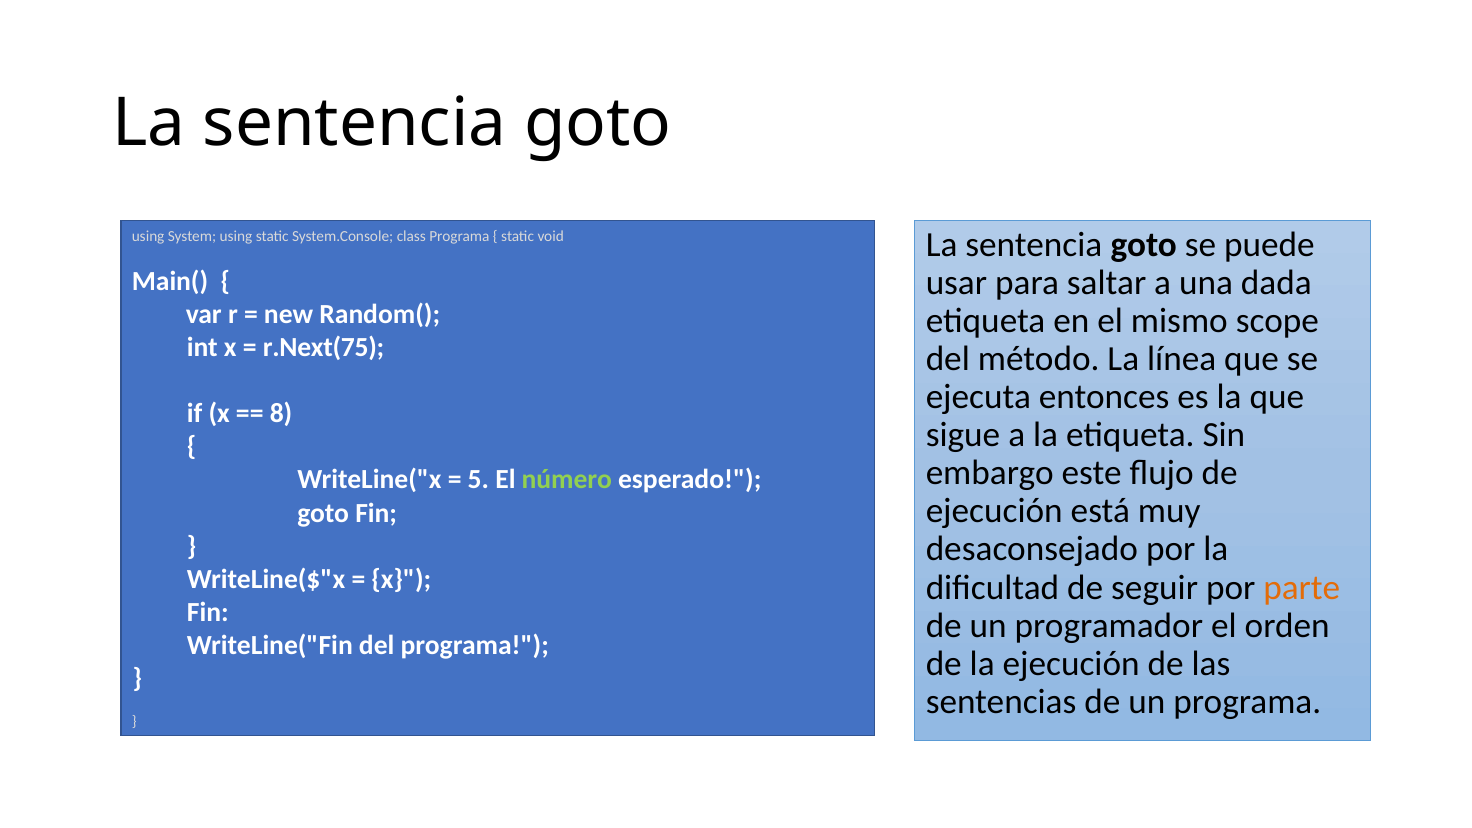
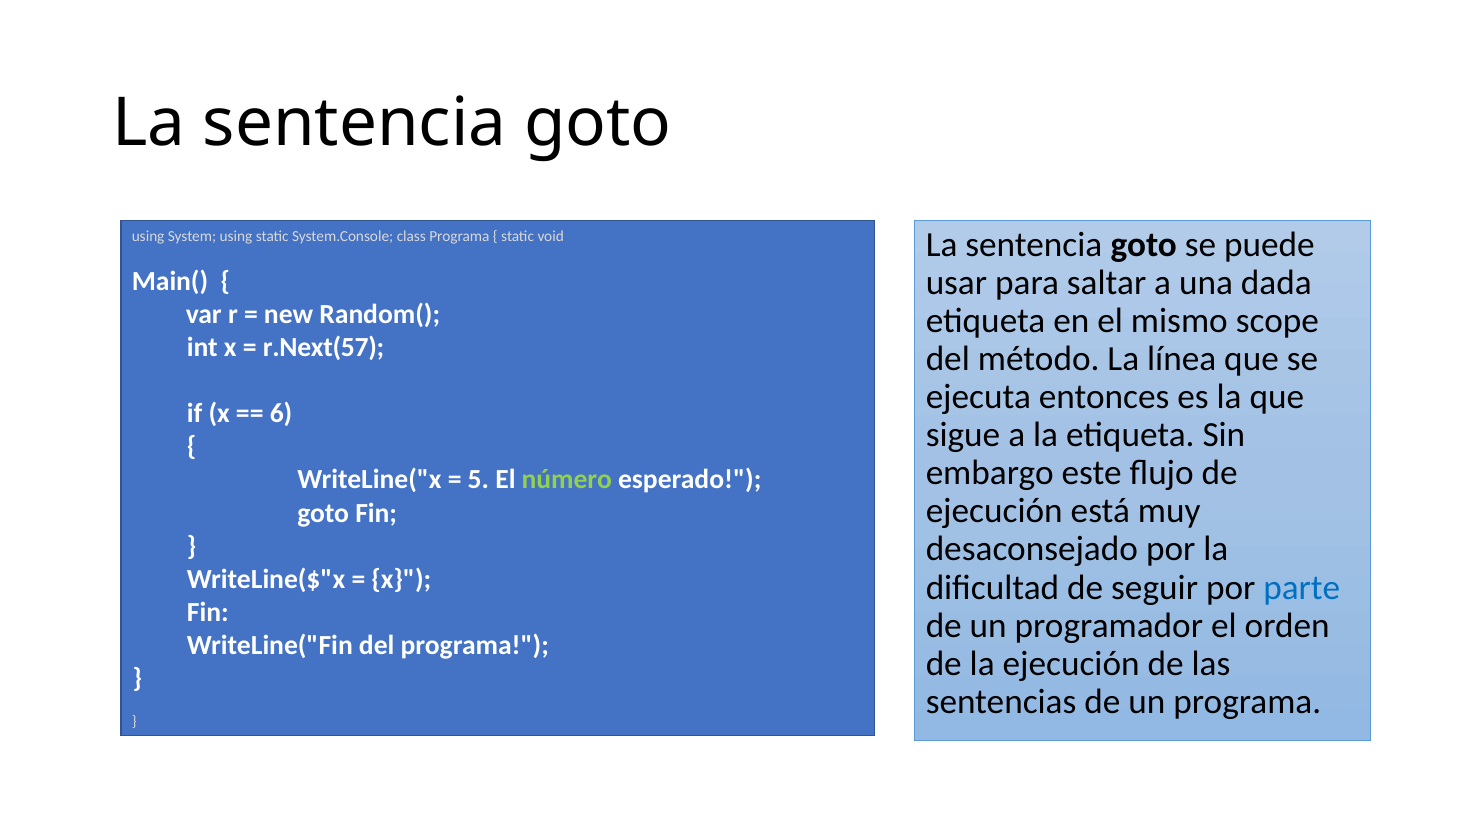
r.Next(75: r.Next(75 -> r.Next(57 (324, 347)
8: 8 -> 6 (281, 414)
parte colour: orange -> blue (1302, 587)
